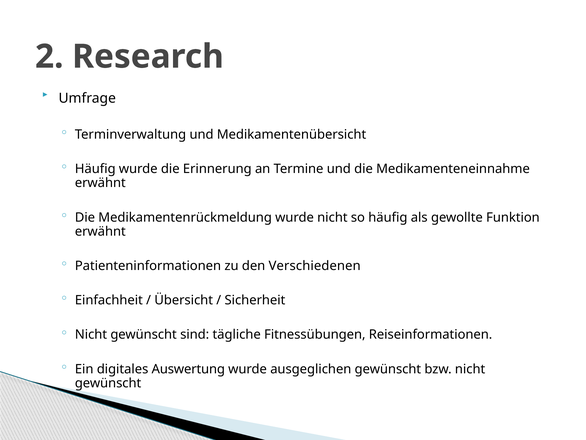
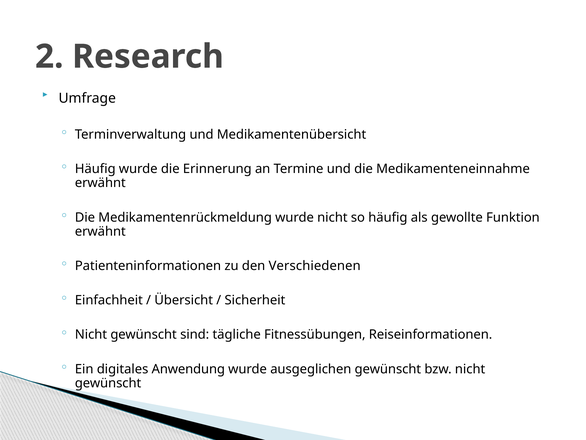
Auswertung: Auswertung -> Anwendung (188, 369)
